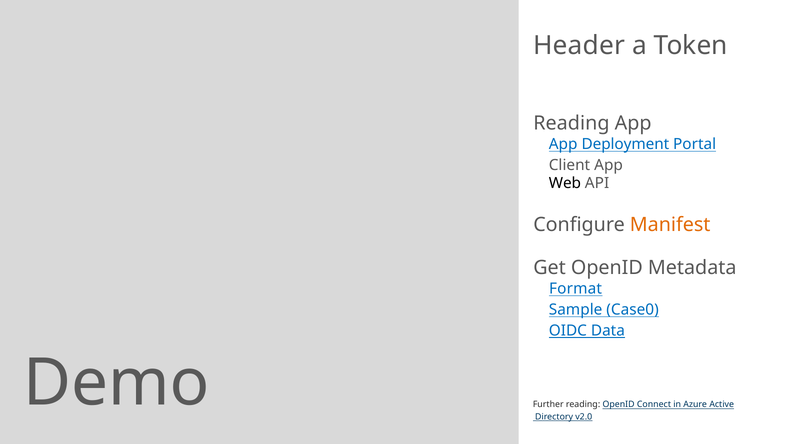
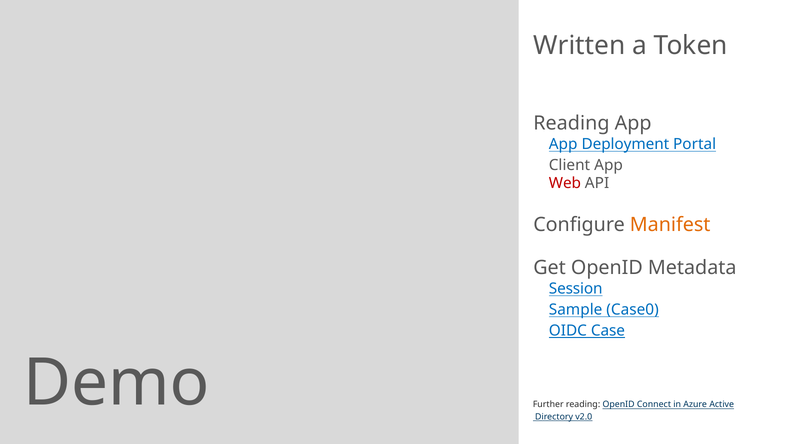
Header: Header -> Written (579, 45)
Web colour: black -> red (565, 183)
Format: Format -> Session (576, 289)
Data: Data -> Case (608, 330)
